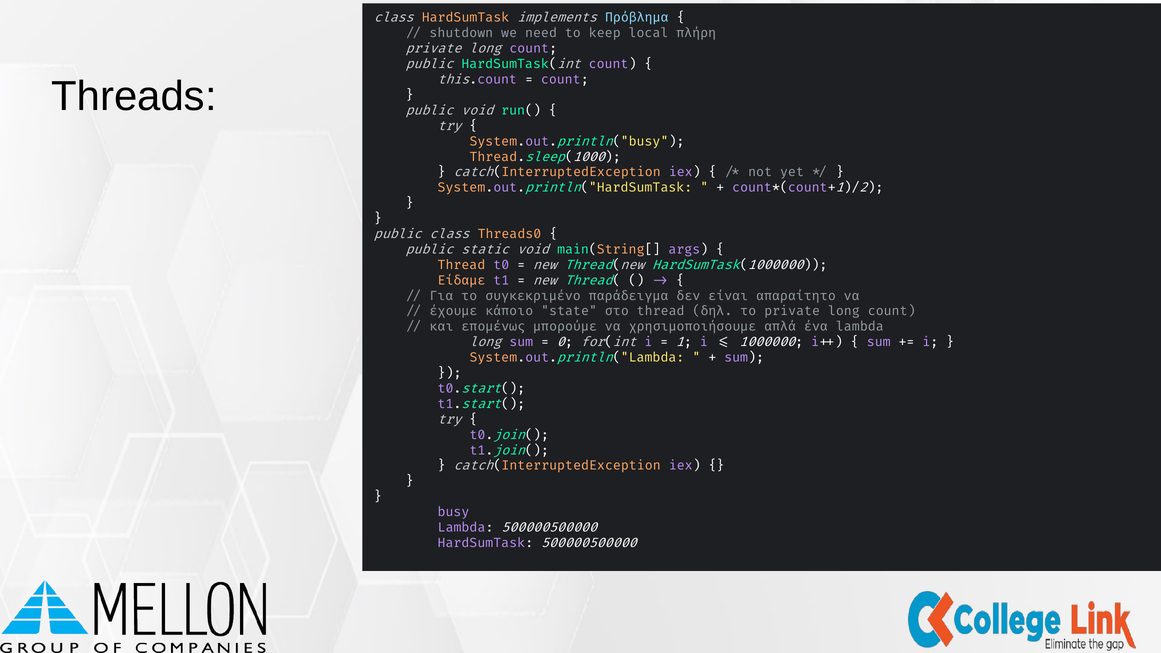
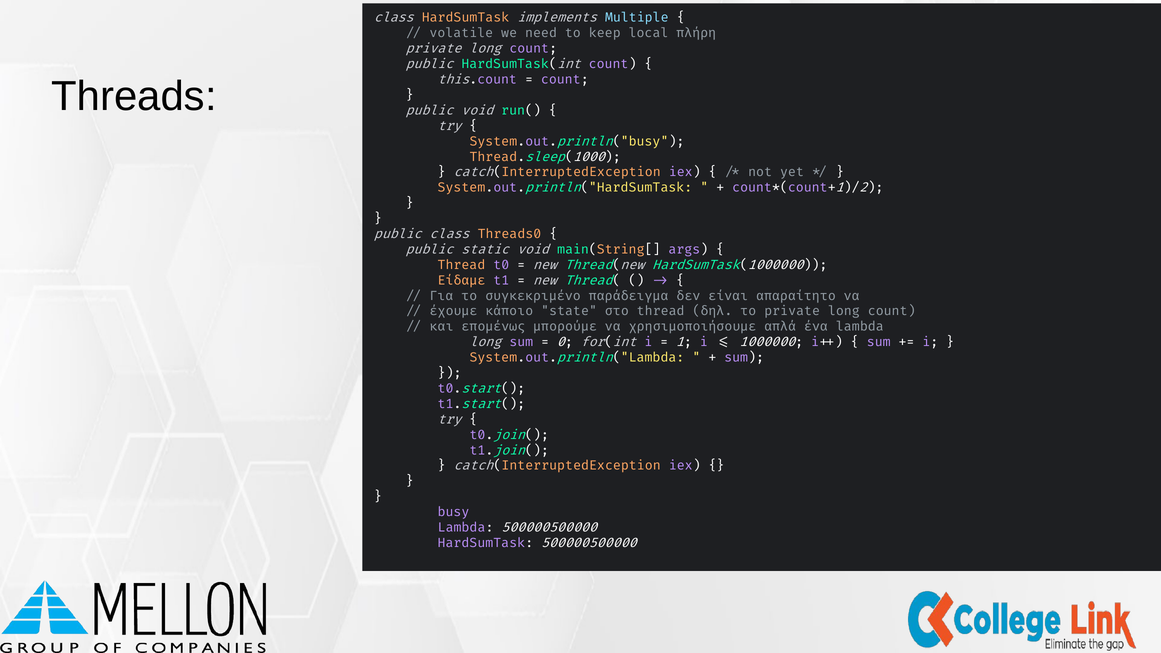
Πρόβλημα: Πρόβλημα -> Multiple (637, 18)
shutdown: shutdown -> volatile (461, 33)
